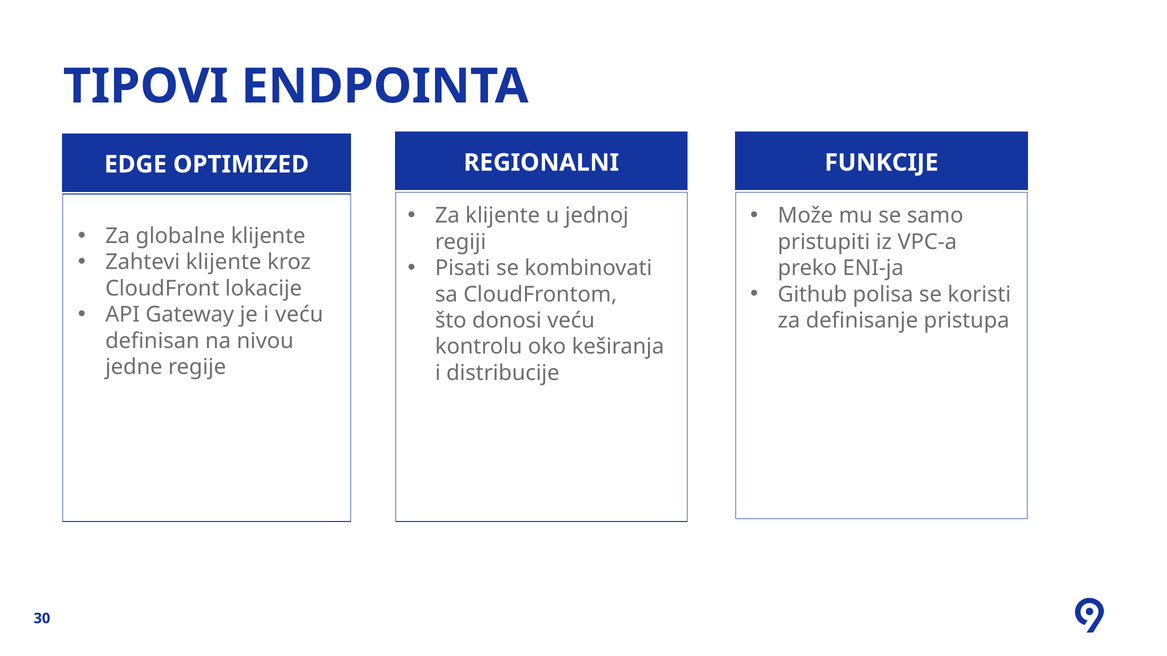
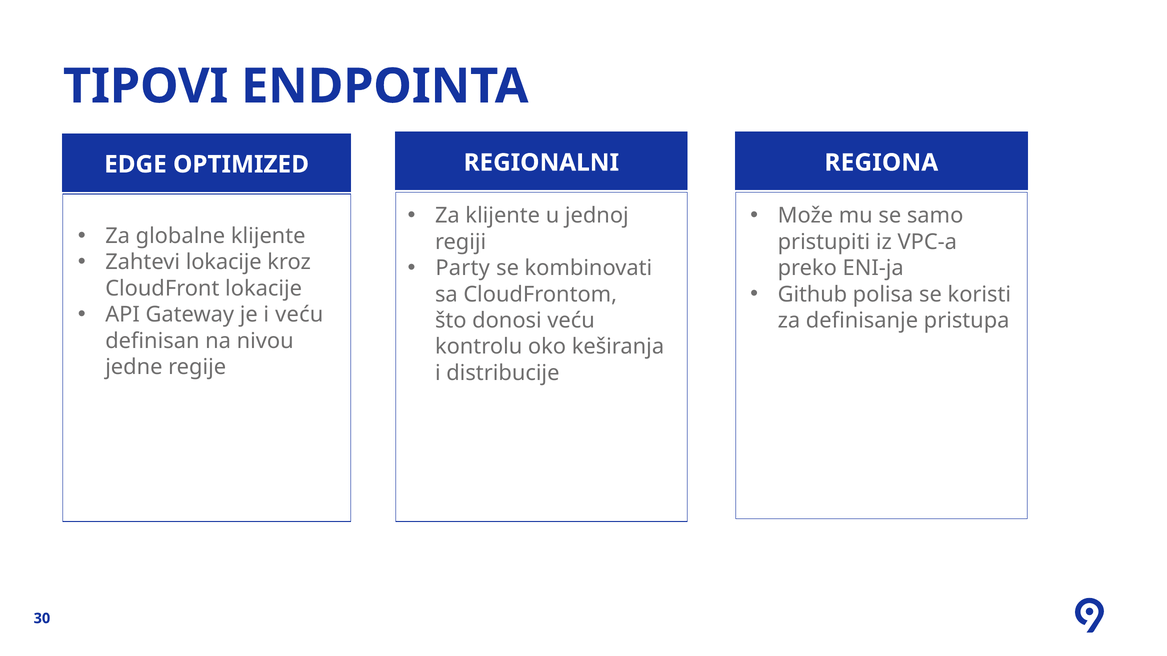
FUNKCIJE: FUNKCIJE -> REGIONA (881, 163)
Zahtevi klijente: klijente -> lokacije (224, 262)
Pisati: Pisati -> Party (463, 268)
